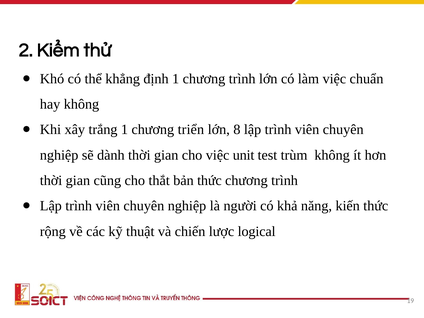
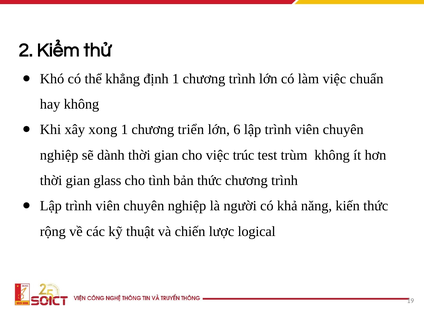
trắng: trắng -> xong (103, 130)
8: 8 -> 6 (237, 130)
unit: unit -> trúc (244, 155)
cũng: cũng -> glass (107, 180)
thắt: thắt -> tình (159, 180)
